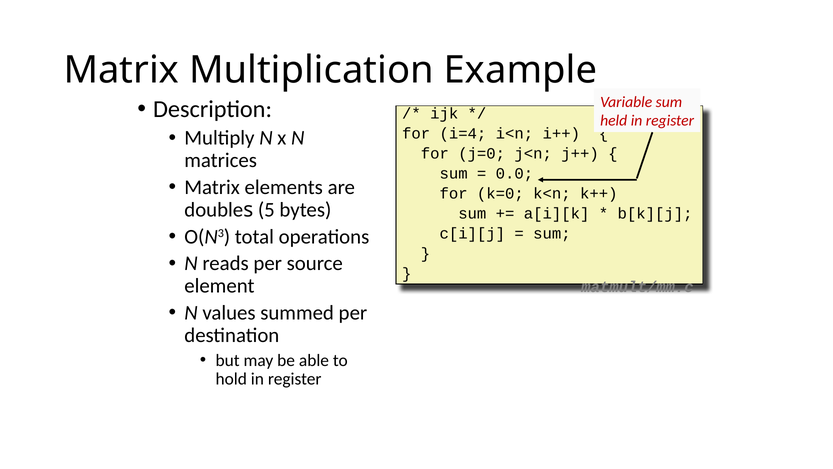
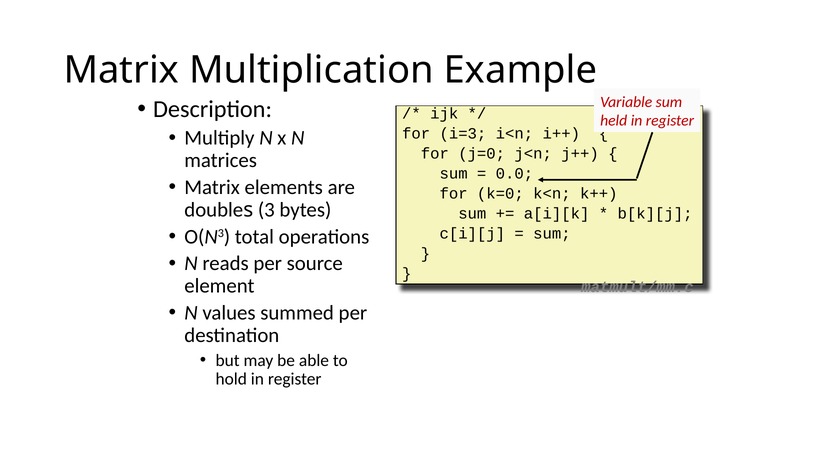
i=4: i=4 -> i=3 (463, 133)
5: 5 -> 3 (266, 210)
